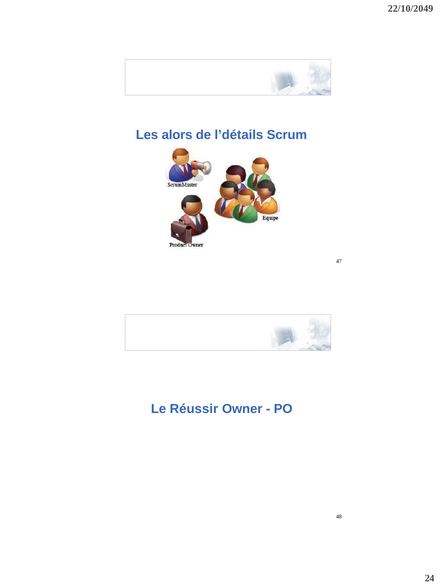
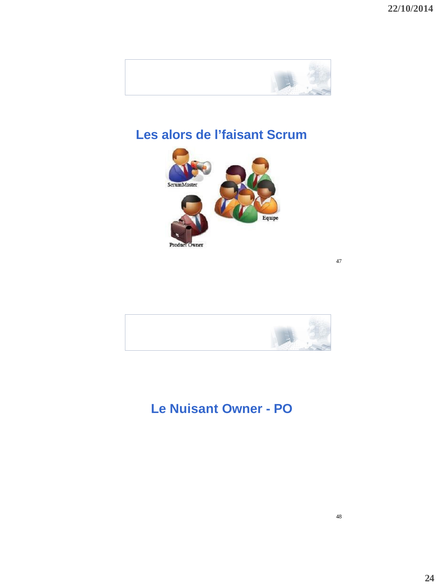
22/10/2049: 22/10/2049 -> 22/10/2014 (411, 9)
l’détails: l’détails -> l’faisant (239, 135)
Réussir: Réussir -> Nuisant (194, 409)
